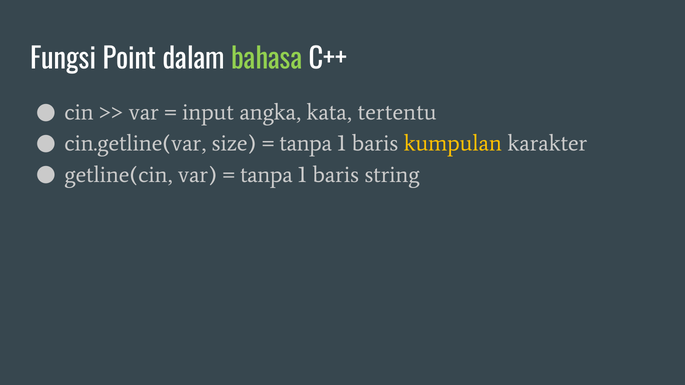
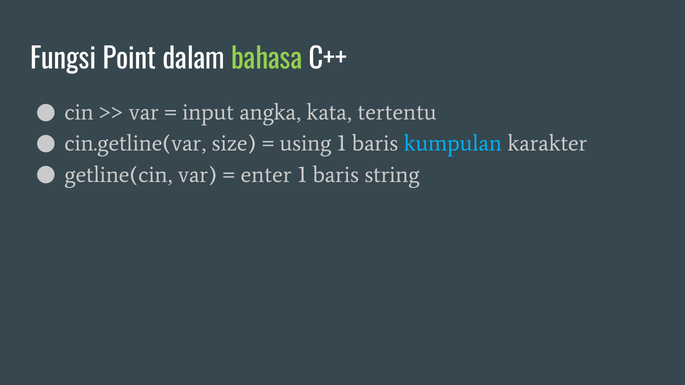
tanpa: tanpa -> using (306, 144)
kumpulan colour: yellow -> light blue (453, 144)
tanpa: tanpa -> enter (266, 175)
